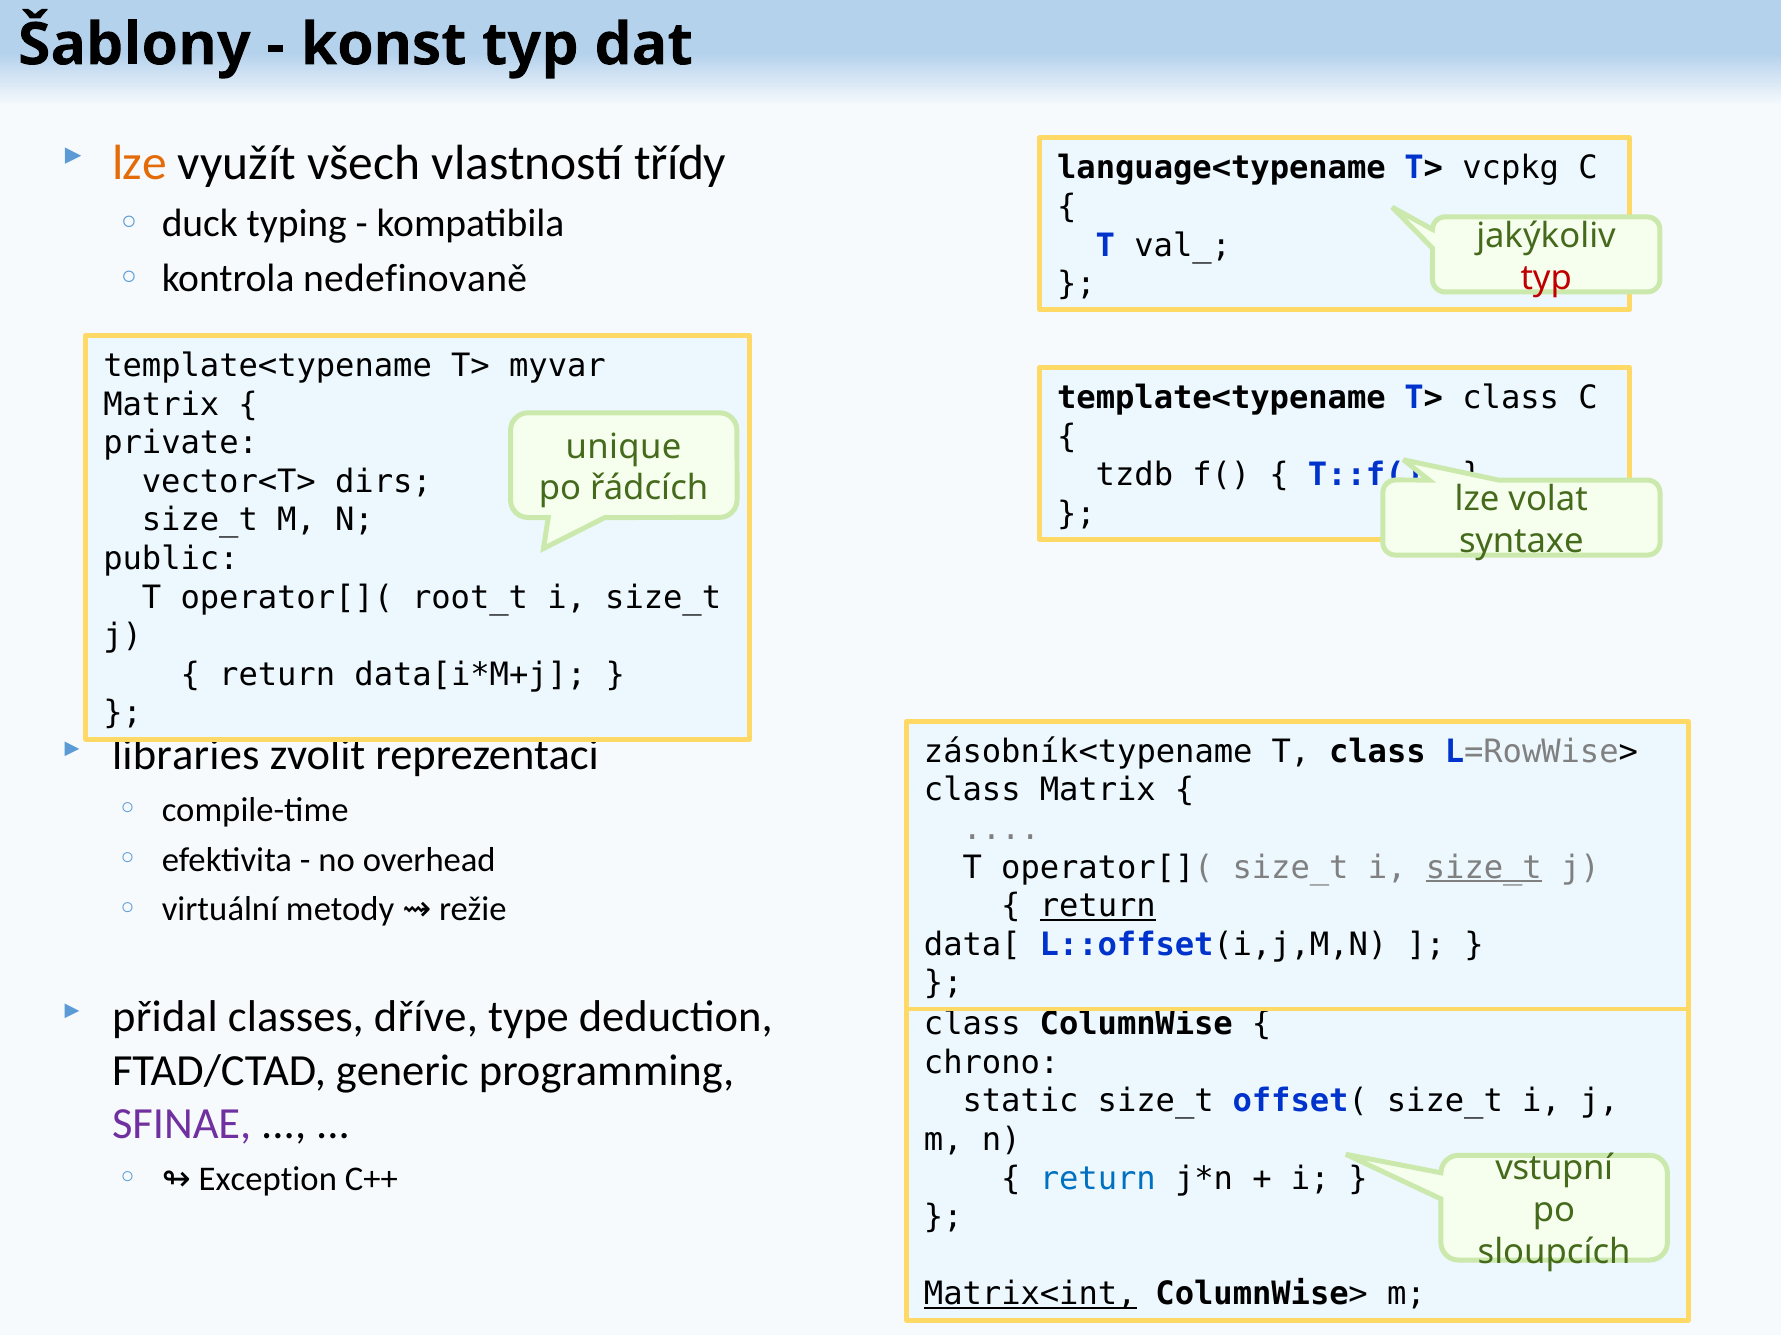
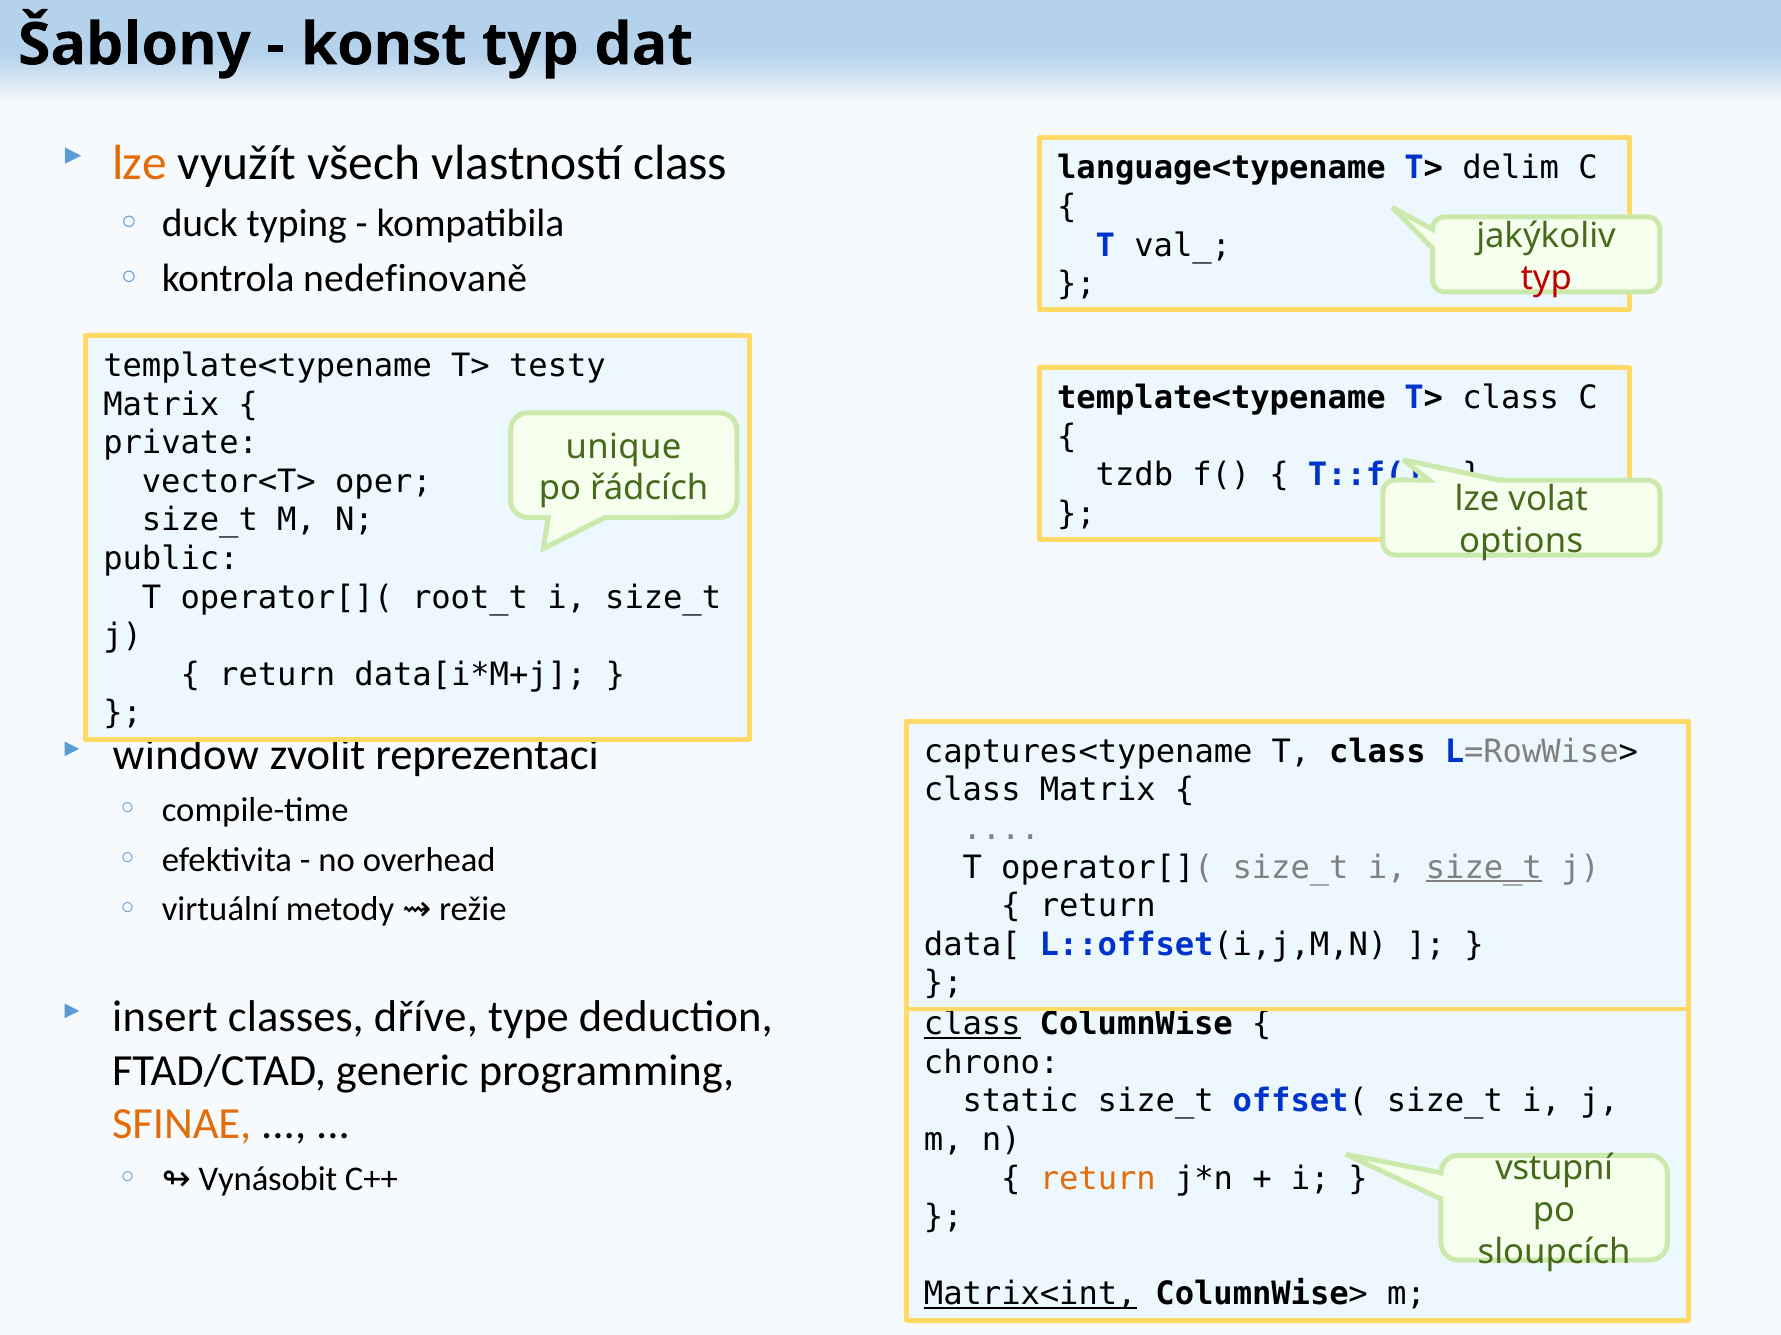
vlastností třídy: třídy -> class (680, 163)
vcpkg: vcpkg -> delim (1511, 168)
myvar: myvar -> testy (557, 366)
dirs: dirs -> oper (383, 482)
syntaxe: syntaxe -> options (1521, 541)
zásobník<typename: zásobník<typename -> captures<typename (1088, 752)
libraries: libraries -> window (186, 756)
return underline: present -> none (1098, 907)
přidal: přidal -> insert (165, 1018)
class underline: none -> present (972, 1025)
SFINAE colour: purple -> orange (182, 1124)
Exception: Exception -> Vynásobit (268, 1179)
return colour: blue -> orange (1098, 1179)
